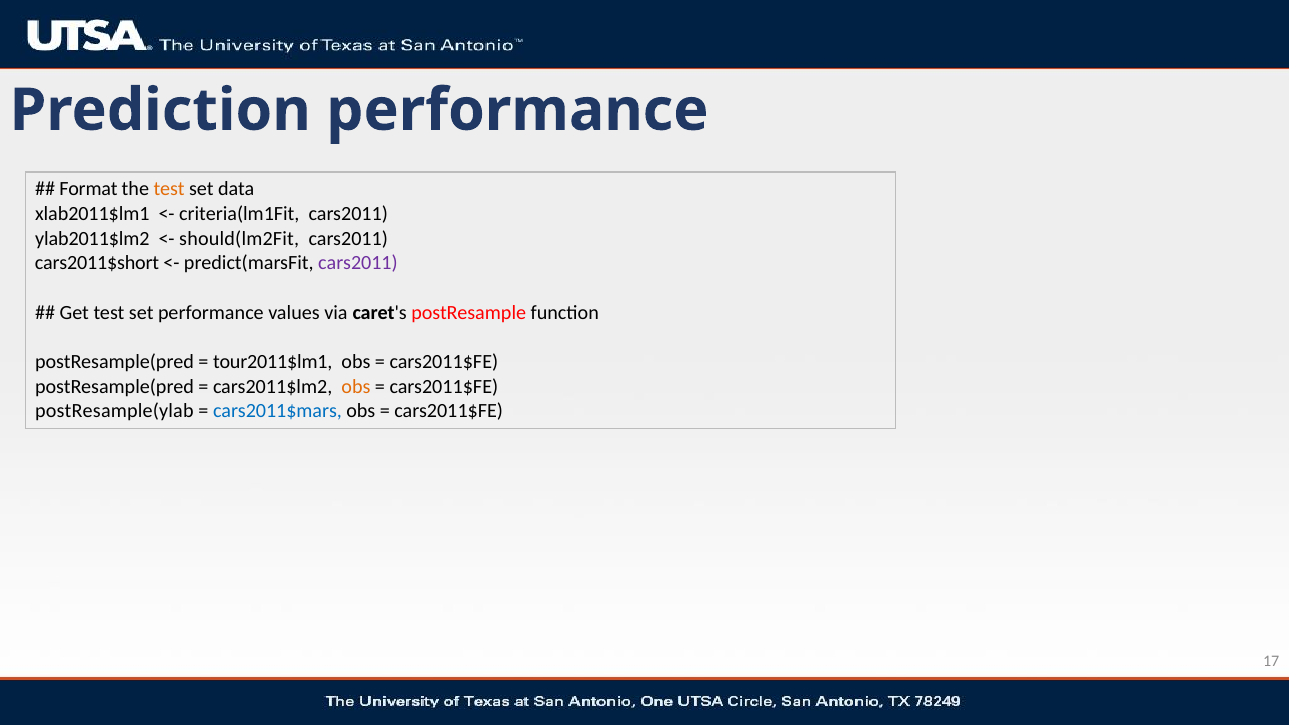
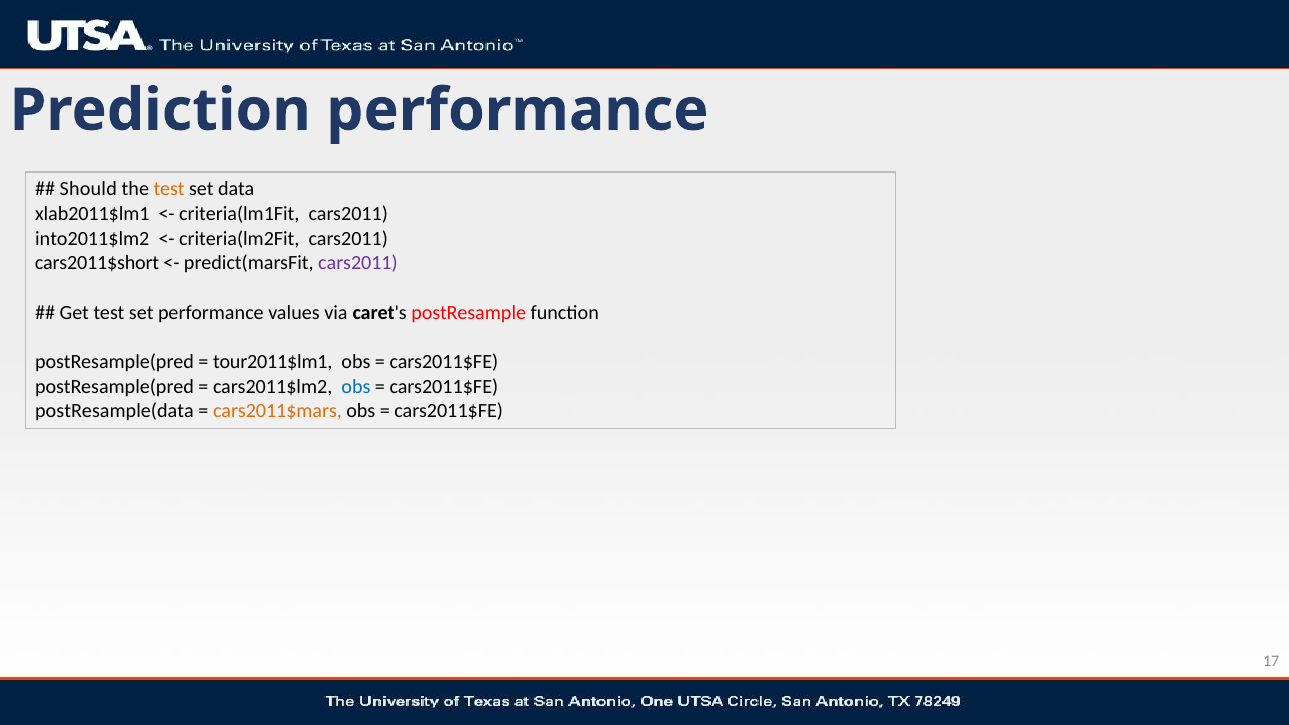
Format: Format -> Should (88, 189)
ylab2011$lm2: ylab2011$lm2 -> into2011$lm2 (92, 239)
should(lm2Fit: should(lm2Fit -> criteria(lm2Fit (239, 239)
obs colour: orange -> blue (356, 387)
postResample(ylab: postResample(ylab -> postResample(data (114, 411)
cars2011$mars colour: blue -> orange (277, 411)
